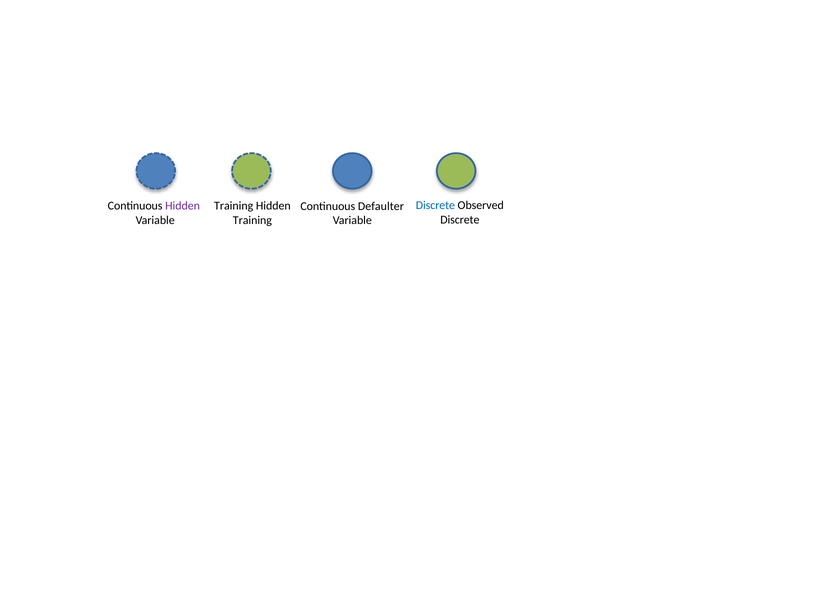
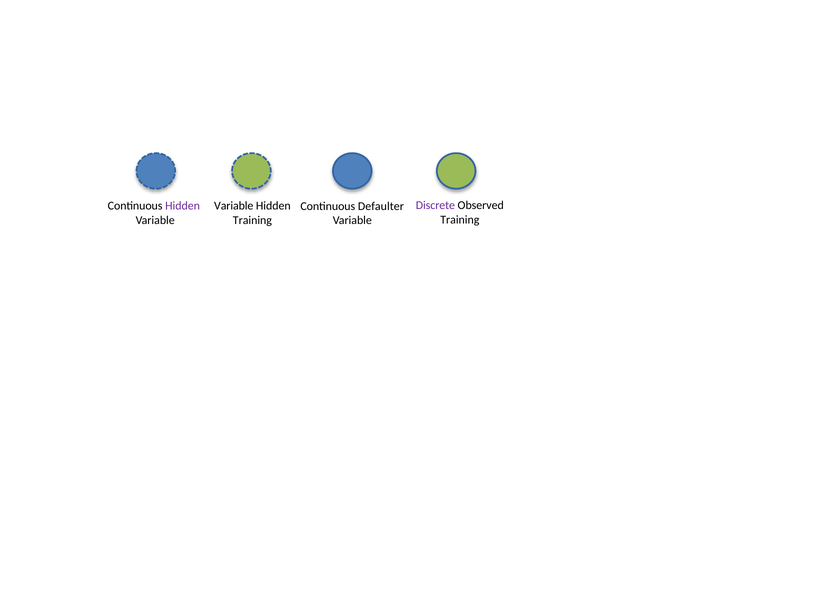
Discrete colour: blue -> purple (435, 205)
Training: Training -> Variable (234, 206)
Discrete: Discrete -> Training (460, 220)
